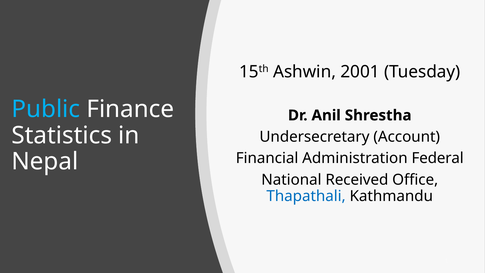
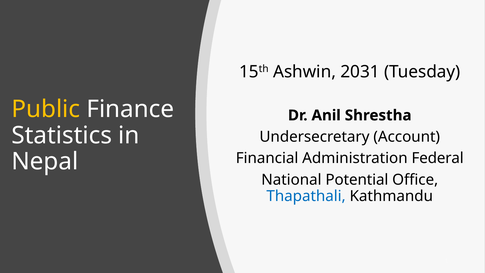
2001: 2001 -> 2031 (360, 72)
Public colour: light blue -> yellow (46, 109)
Received: Received -> Potential (357, 180)
